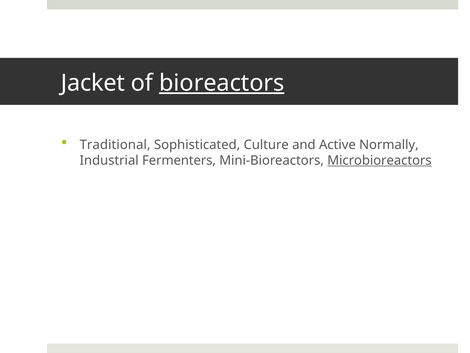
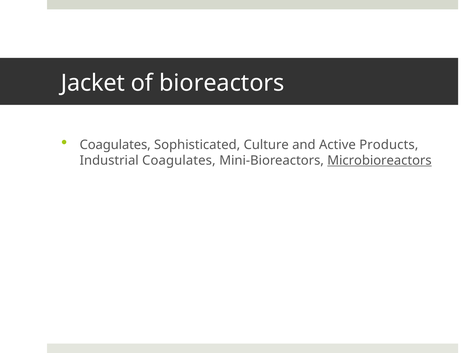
bioreactors underline: present -> none (222, 83)
Traditional: Traditional -> Coagulates (115, 145)
Normally: Normally -> Products (389, 145)
Industrial Fermenters: Fermenters -> Coagulates (179, 160)
